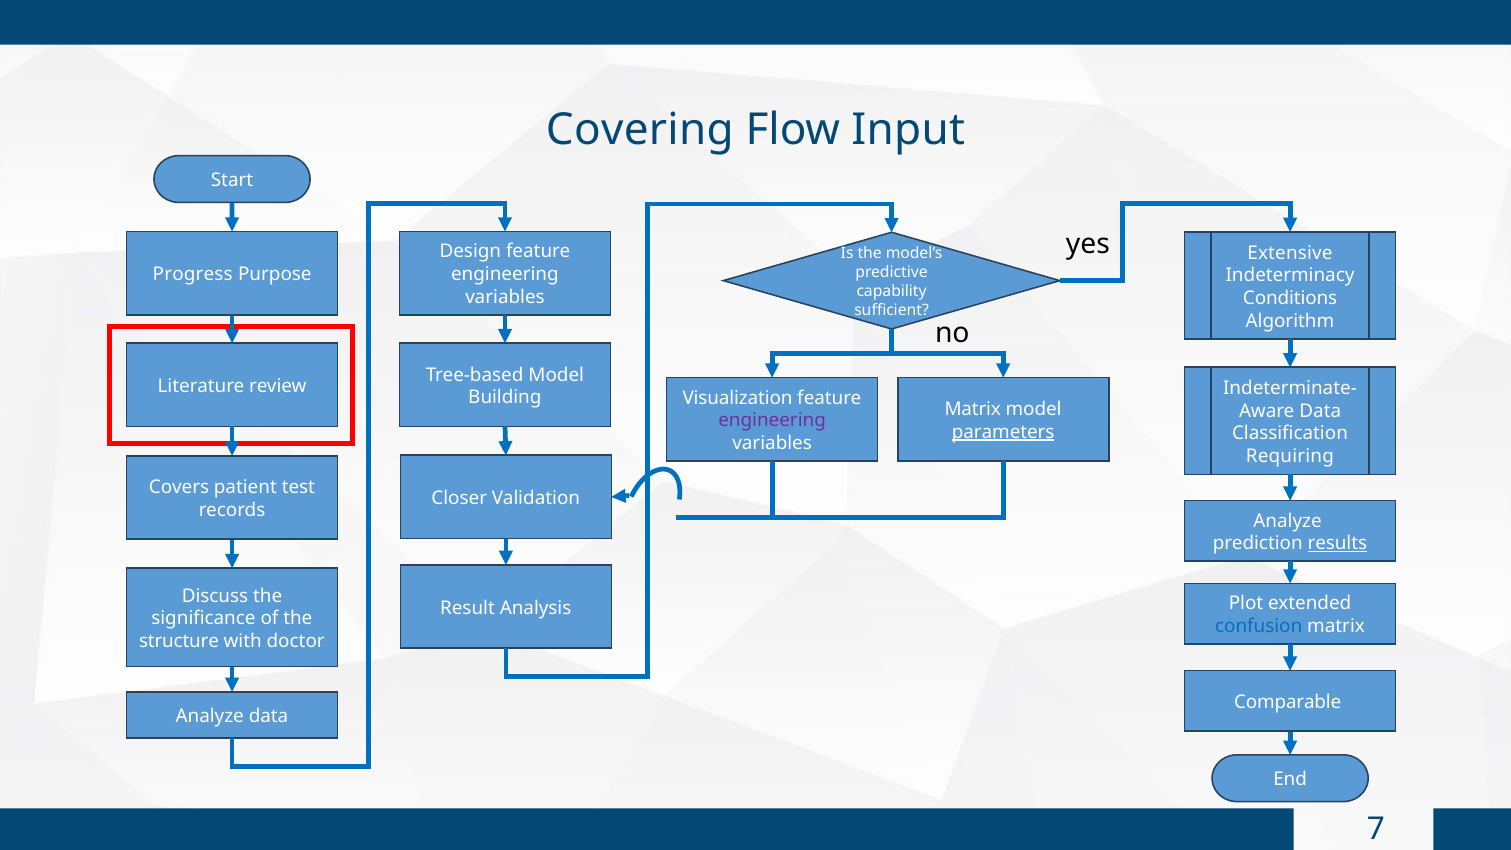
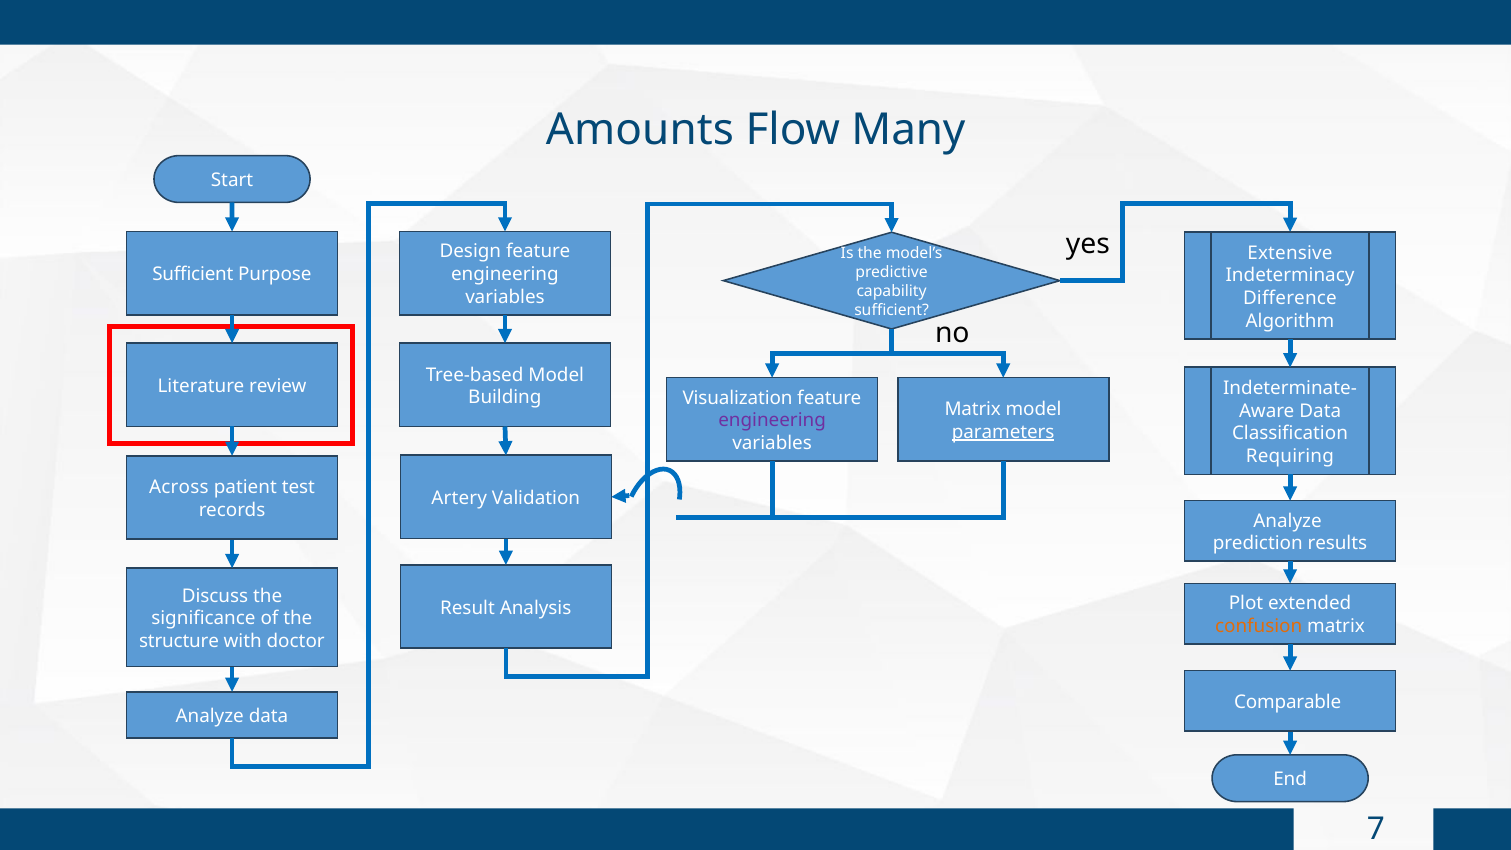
Covering: Covering -> Amounts (640, 130)
Input: Input -> Many (908, 130)
Progress: Progress -> Sufficient (193, 274)
Conditions: Conditions -> Difference (1290, 298)
Covers: Covers -> Across (179, 487)
Closer: Closer -> Artery (459, 498)
results underline: present -> none (1337, 543)
confusion colour: blue -> orange (1259, 626)
